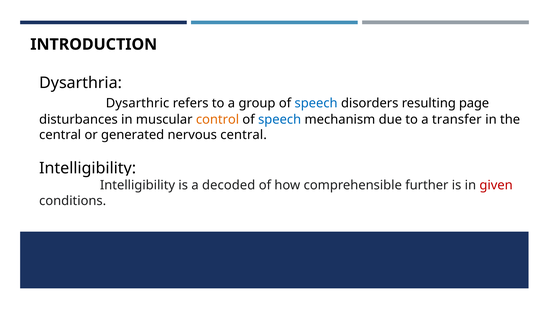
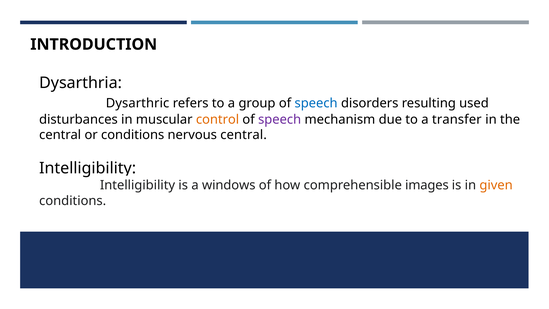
page: page -> used (474, 103)
speech colour: blue -> purple (280, 119)
or generated: generated -> conditions (133, 135)
decoded: decoded -> windows (229, 185)
further: further -> images (427, 185)
given colour: red -> orange (496, 185)
